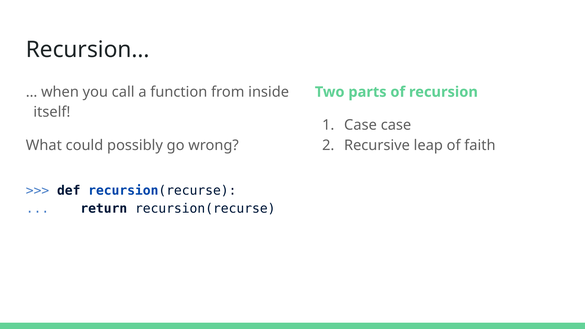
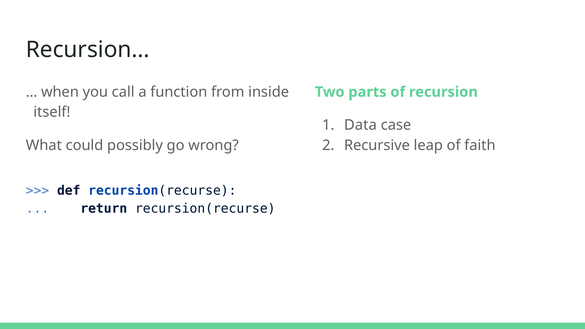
Case: Case -> Data (360, 125)
